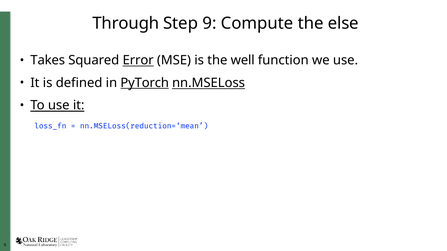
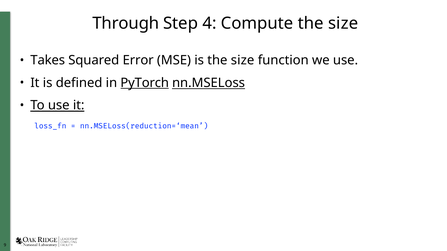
Step 9: 9 -> 4 (209, 23)
Compute the else: else -> size (343, 23)
Error underline: present -> none (138, 60)
is the well: well -> size (243, 60)
